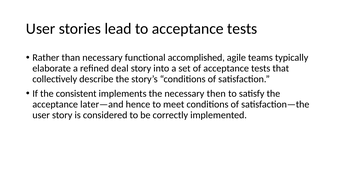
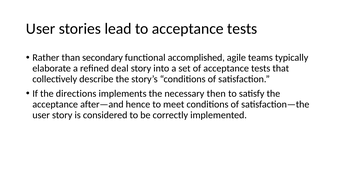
than necessary: necessary -> secondary (103, 58)
consistent: consistent -> directions (76, 93)
later—and: later—and -> after—and (102, 104)
